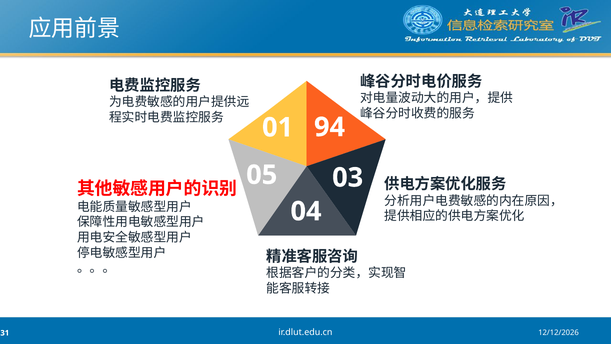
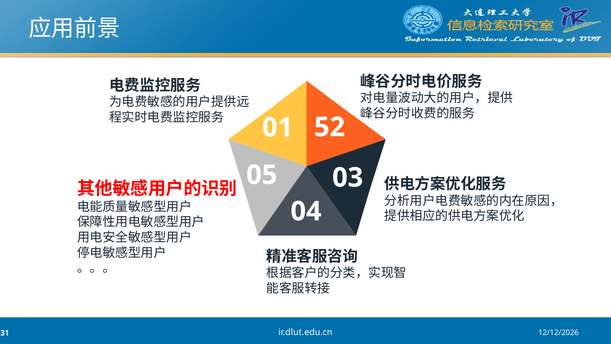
94: 94 -> 52 (330, 127)
